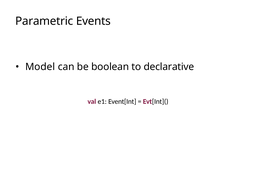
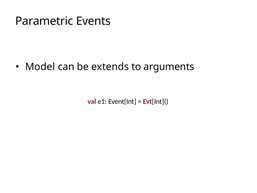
boolean: boolean -> extends (110, 67)
declarative: declarative -> arguments (169, 67)
